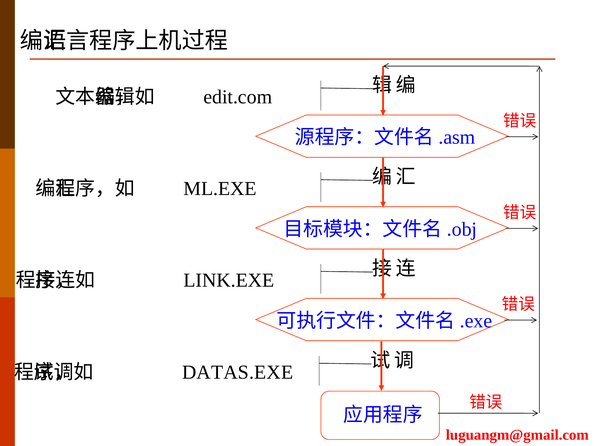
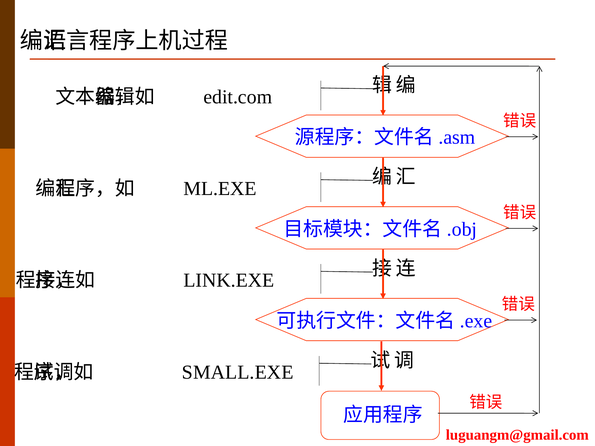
DATAS.EXE: DATAS.EXE -> SMALL.EXE (238, 372)
